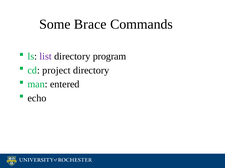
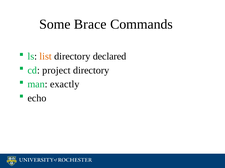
list colour: purple -> orange (46, 57)
program: program -> declared (110, 57)
entered: entered -> exactly (65, 85)
